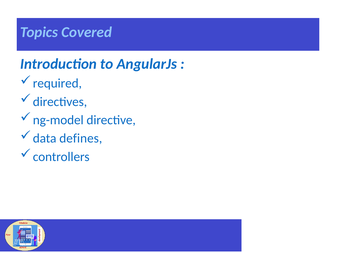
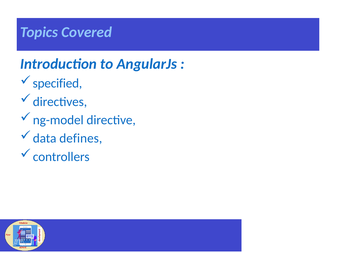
required: required -> specified (57, 83)
